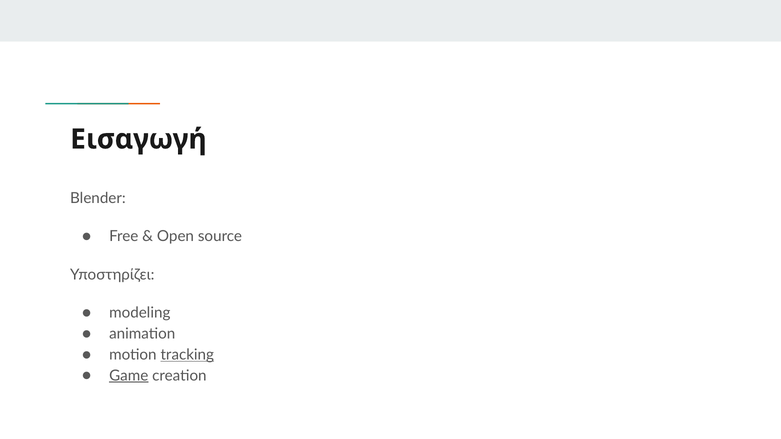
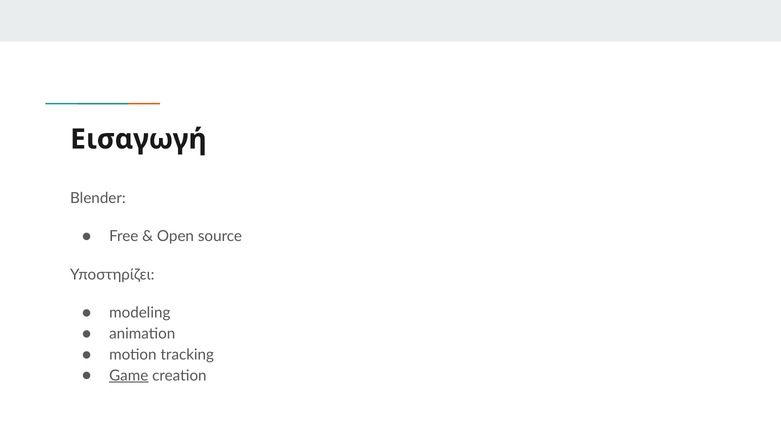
tracking underline: present -> none (187, 355)
